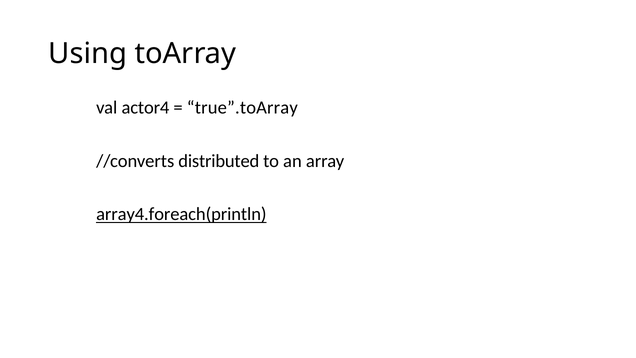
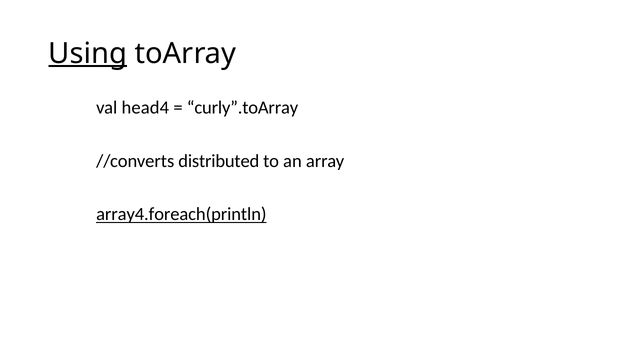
Using underline: none -> present (88, 53)
actor4: actor4 -> head4 (145, 108)
true”.toArray: true”.toArray -> curly”.toArray (243, 108)
